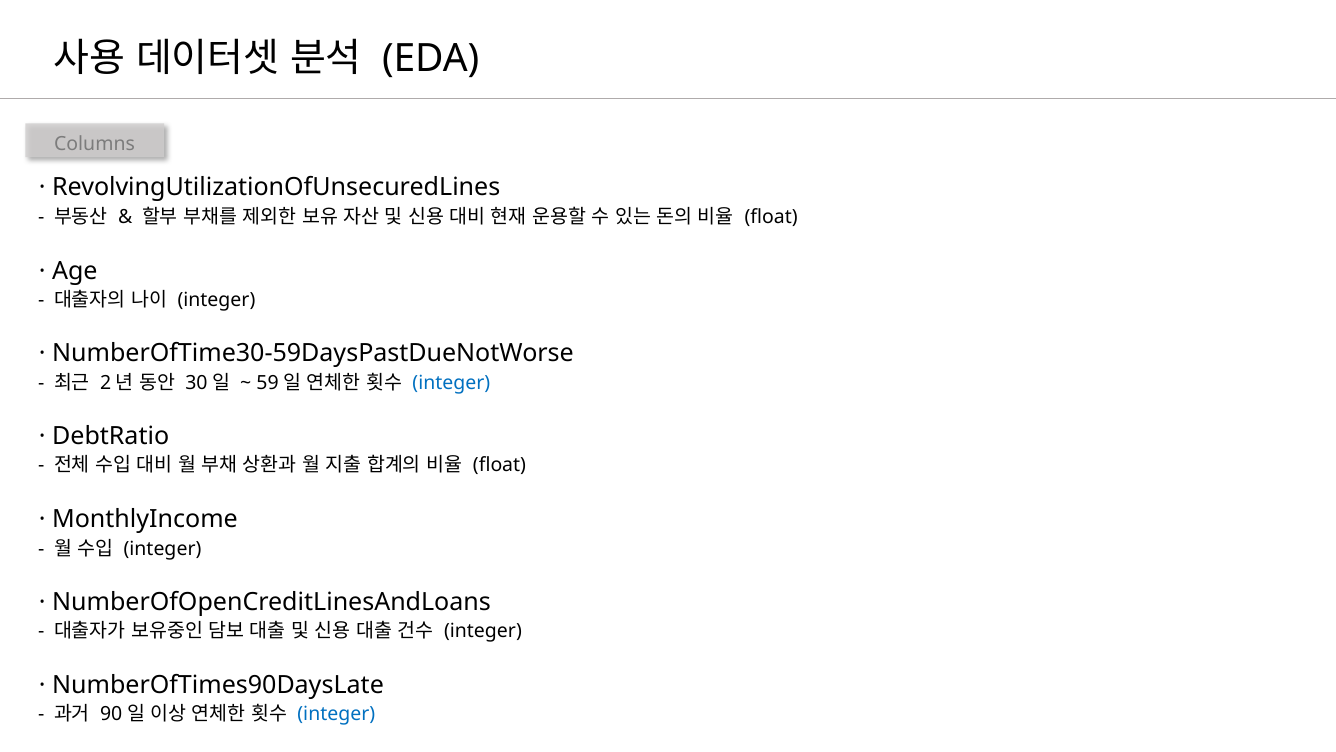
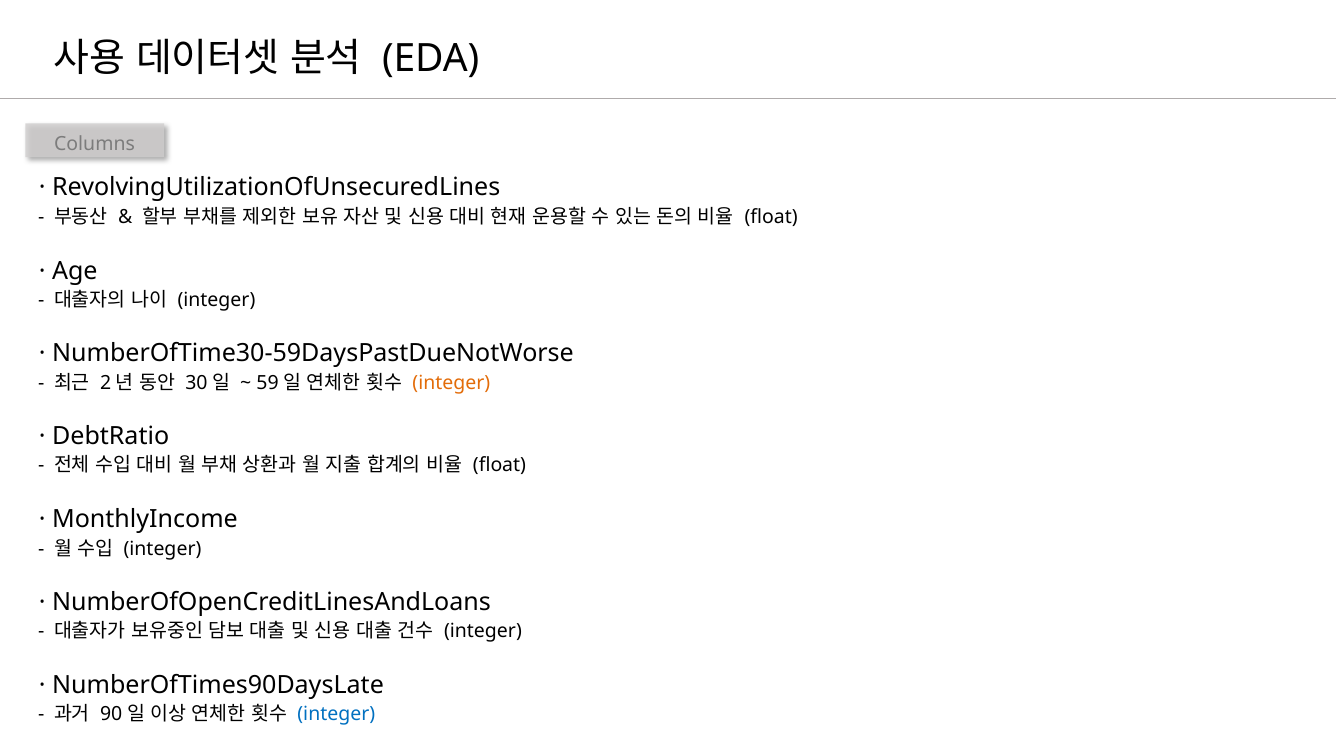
integer colour: blue -> orange (451, 382)
